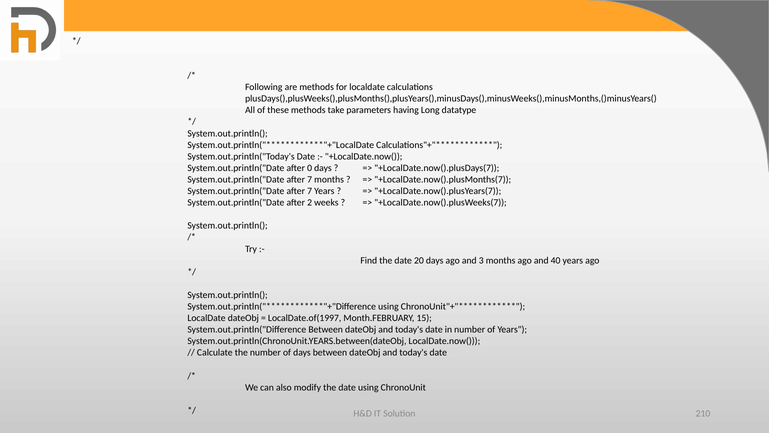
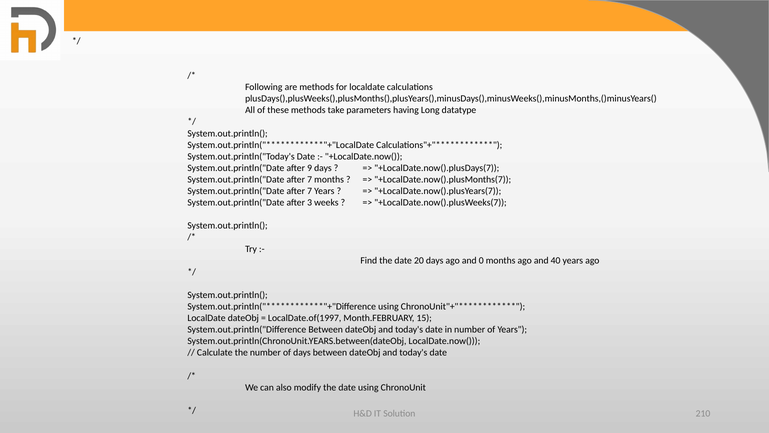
0: 0 -> 9 (310, 168)
2: 2 -> 3 (310, 202)
3: 3 -> 0 (481, 260)
